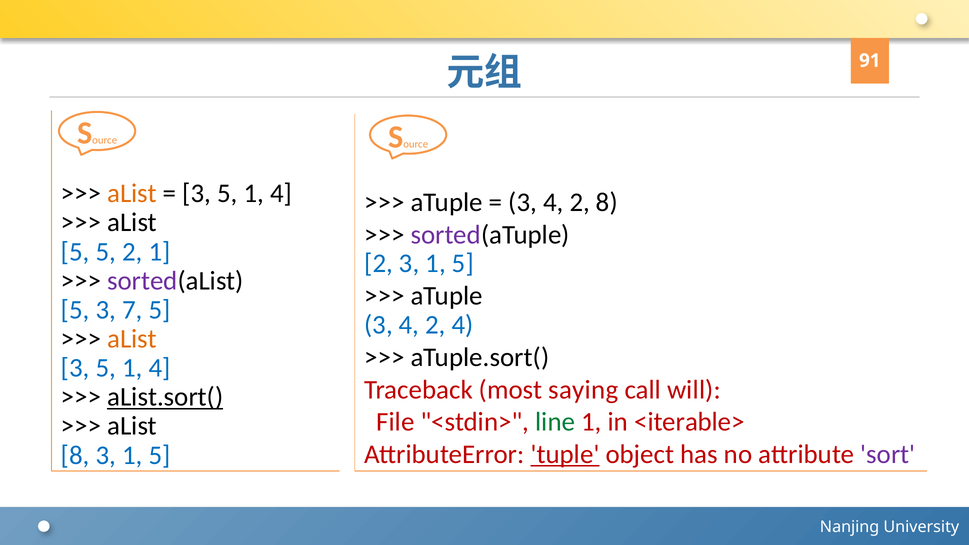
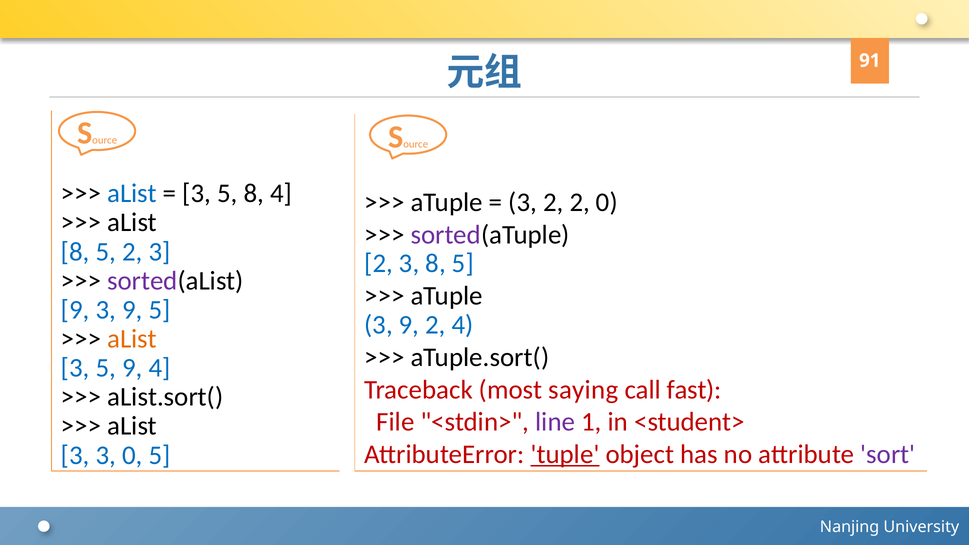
aList colour: orange -> blue (132, 194)
1: 1 -> 8 (254, 194)
4: 4 -> 2 (553, 202)
2 8: 8 -> 0 (607, 202)
5: 5 -> 8 (75, 252)
5 2 1: 1 -> 3 (159, 252)
2 3 1: 1 -> 8 (436, 263)
5: 5 -> 9 (75, 310)
7: 7 -> 9 (132, 310)
4: 4 -> 9 (409, 325)
1: 1 -> 9 (132, 368)
will: will -> fast (694, 390)
aList.sort( underline: present -> none (165, 397)
line colour: green -> purple (555, 422)
<iterable>: <iterable> -> <student> (689, 422)
8: 8 -> 3 (75, 455)
1: 1 -> 0 (132, 455)
